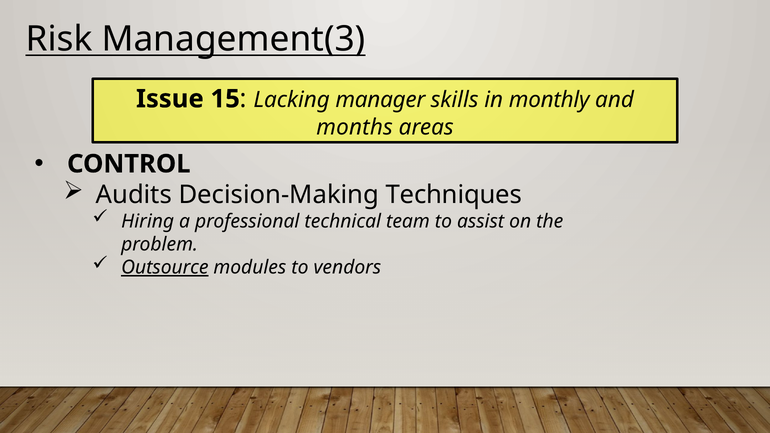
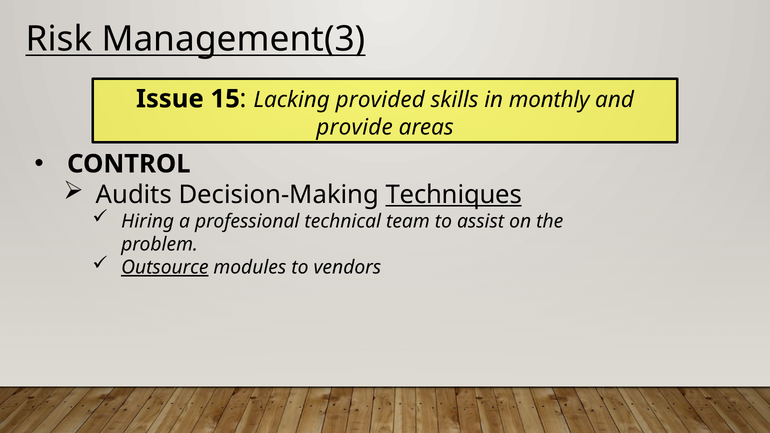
manager: manager -> provided (380, 100)
months: months -> provide (355, 128)
Techniques underline: none -> present (454, 195)
